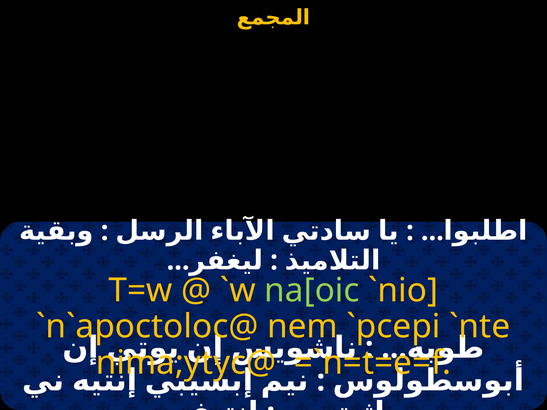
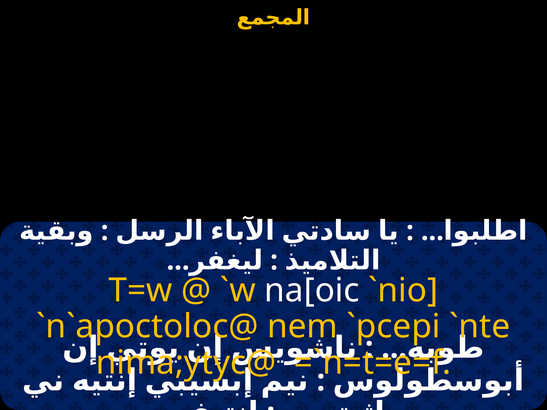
na[oic colour: light green -> white (312, 291)
